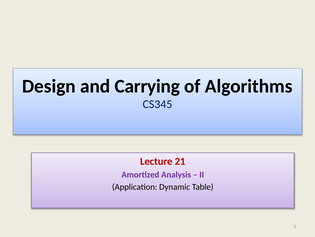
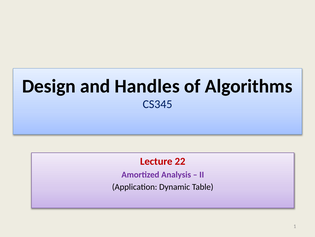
Carrying: Carrying -> Handles (147, 86)
21: 21 -> 22 (180, 161)
